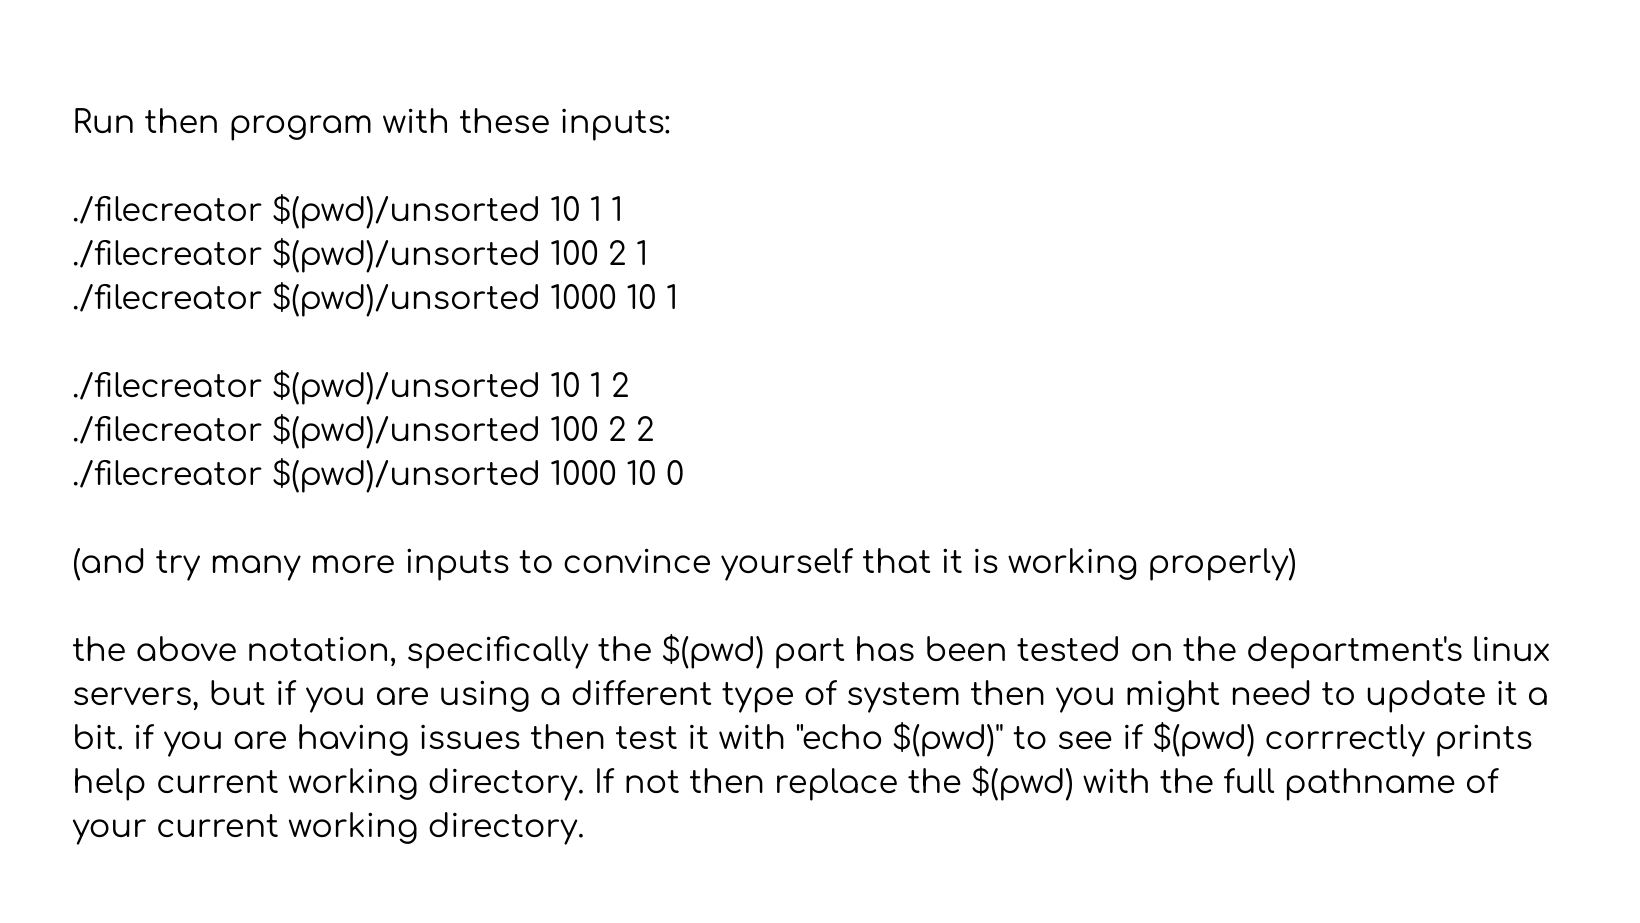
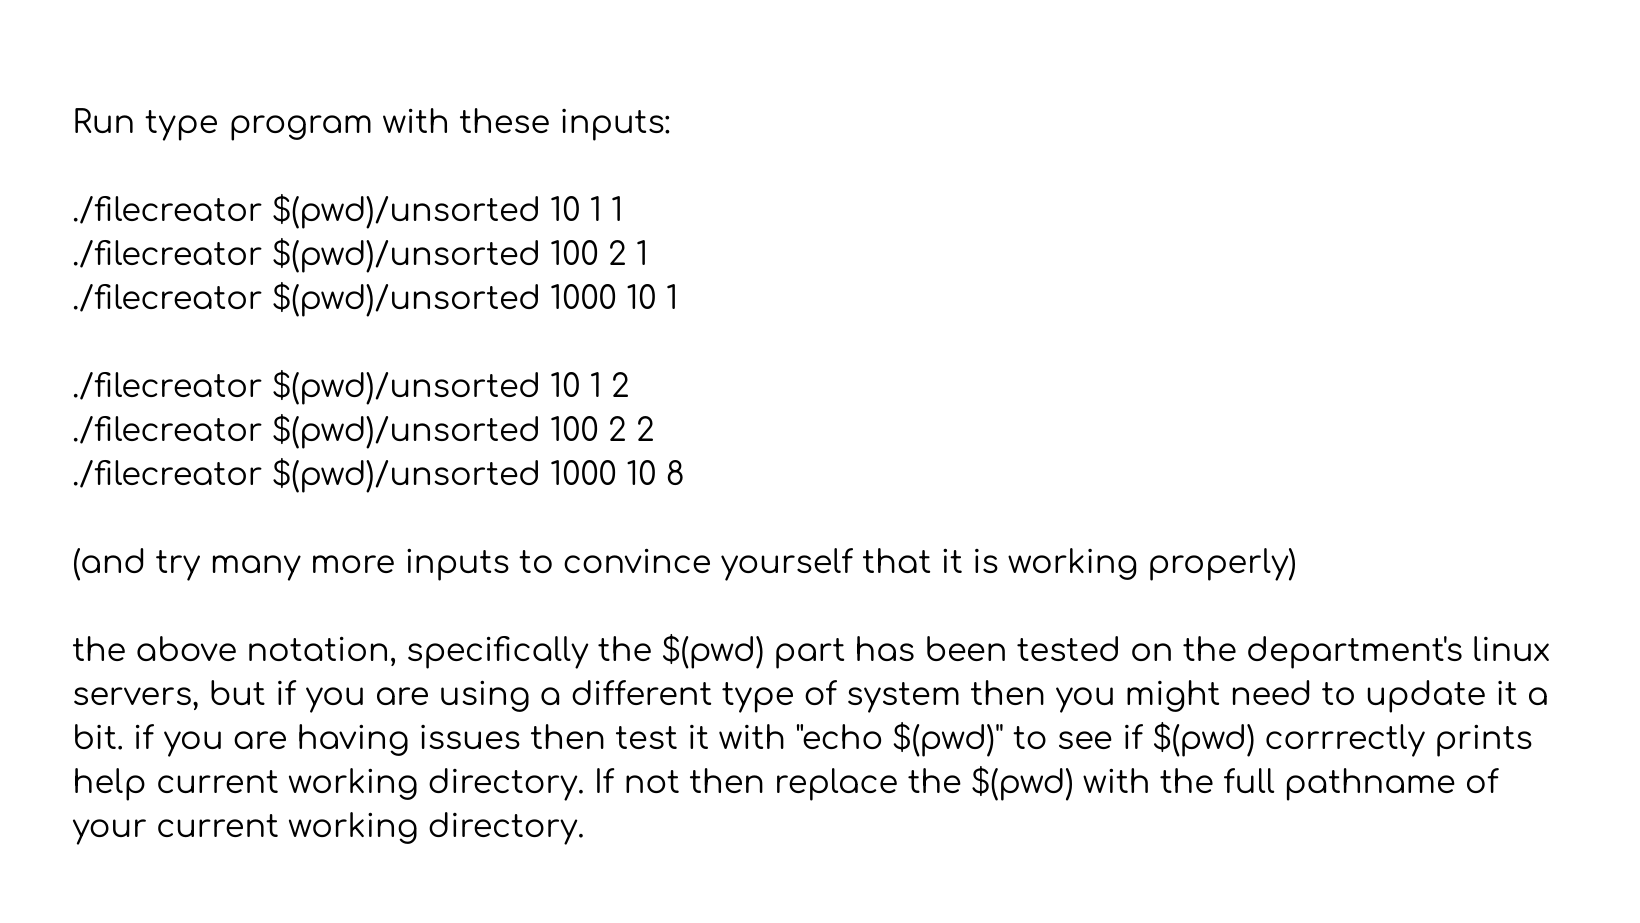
Run then: then -> type (182, 123)
0: 0 -> 8 (675, 475)
